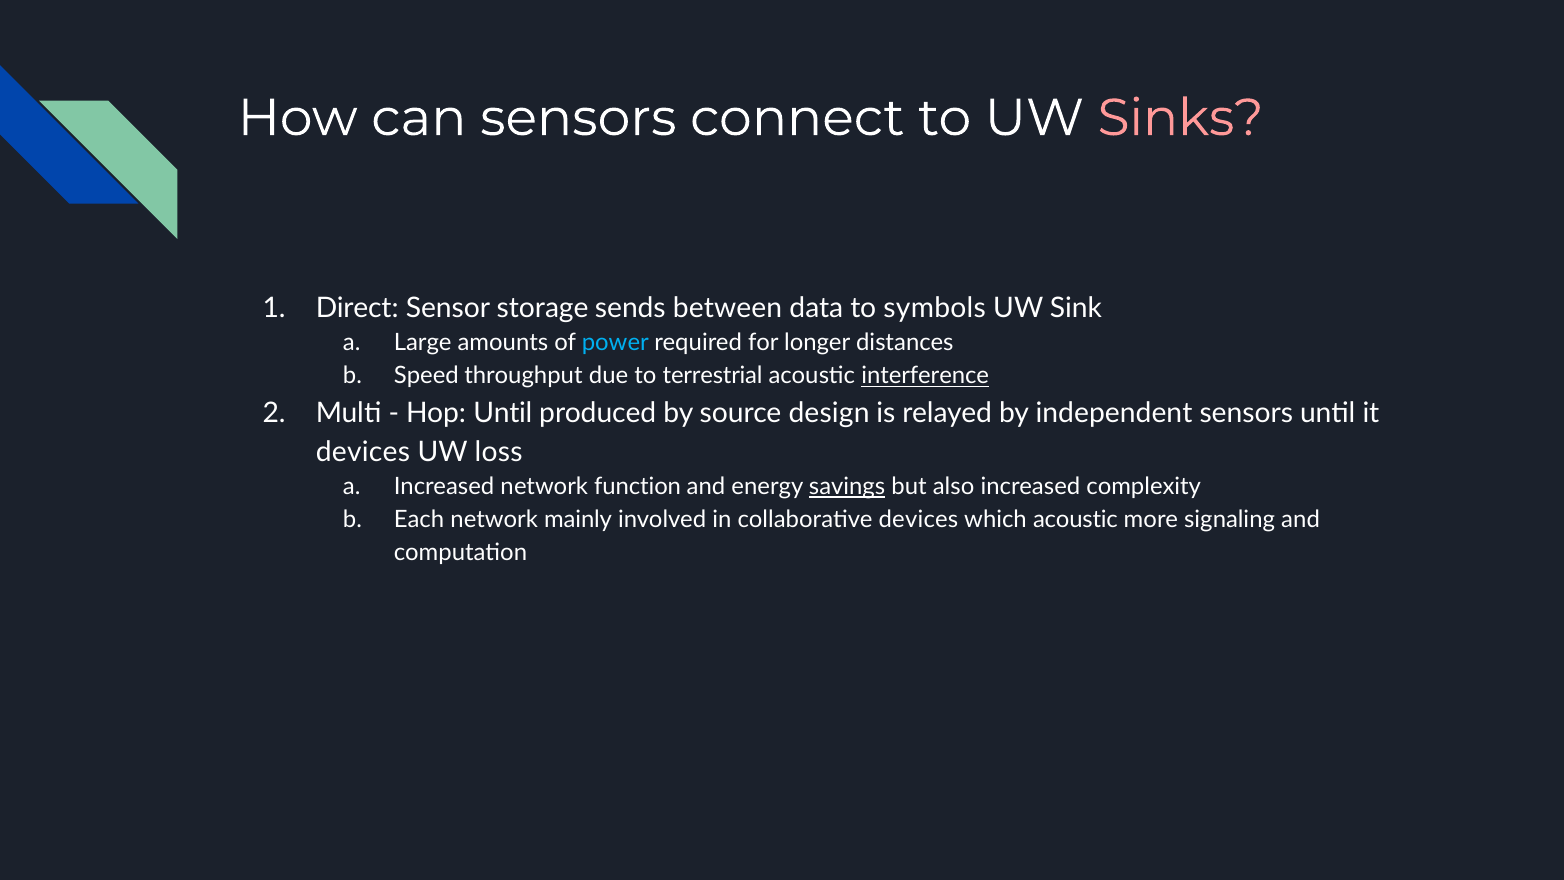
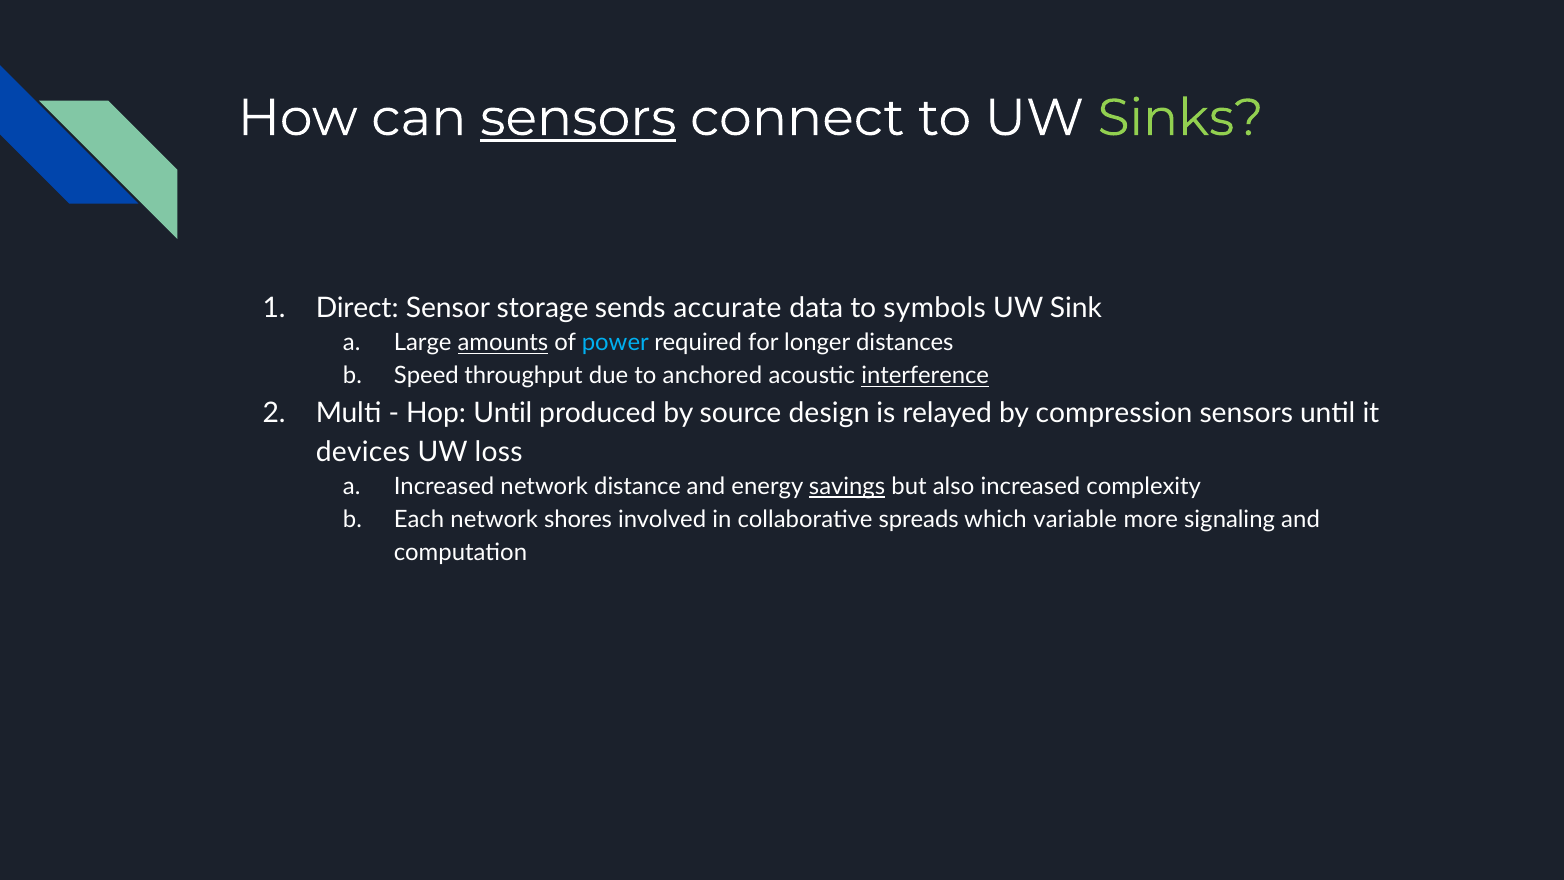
sensors underline: none -> present (578, 118)
Sinks colour: pink -> light green (1181, 118)
between: between -> accurate (727, 308)
amounts underline: none -> present (503, 343)
terrestrial: terrestrial -> anchored (712, 376)
independent: independent -> compression (1114, 413)
function: function -> distance (638, 487)
mainly: mainly -> shores (578, 520)
collaborative devices: devices -> spreads (919, 520)
which acoustic: acoustic -> variable (1075, 520)
